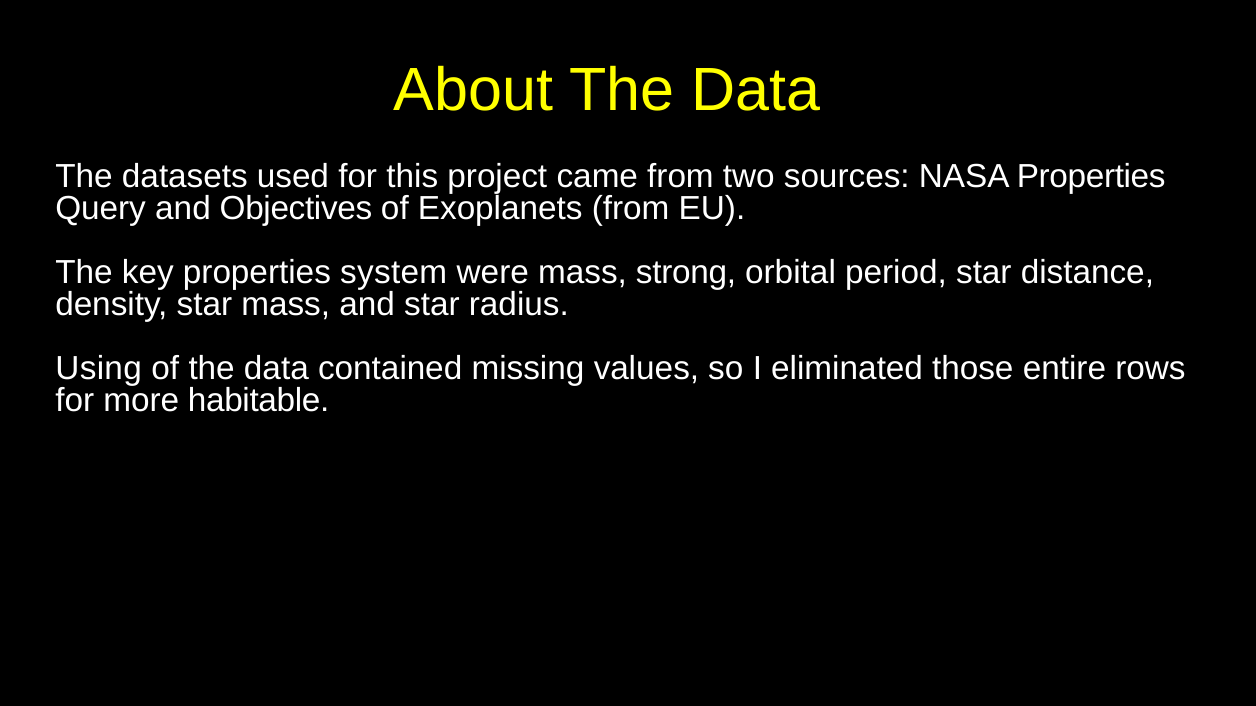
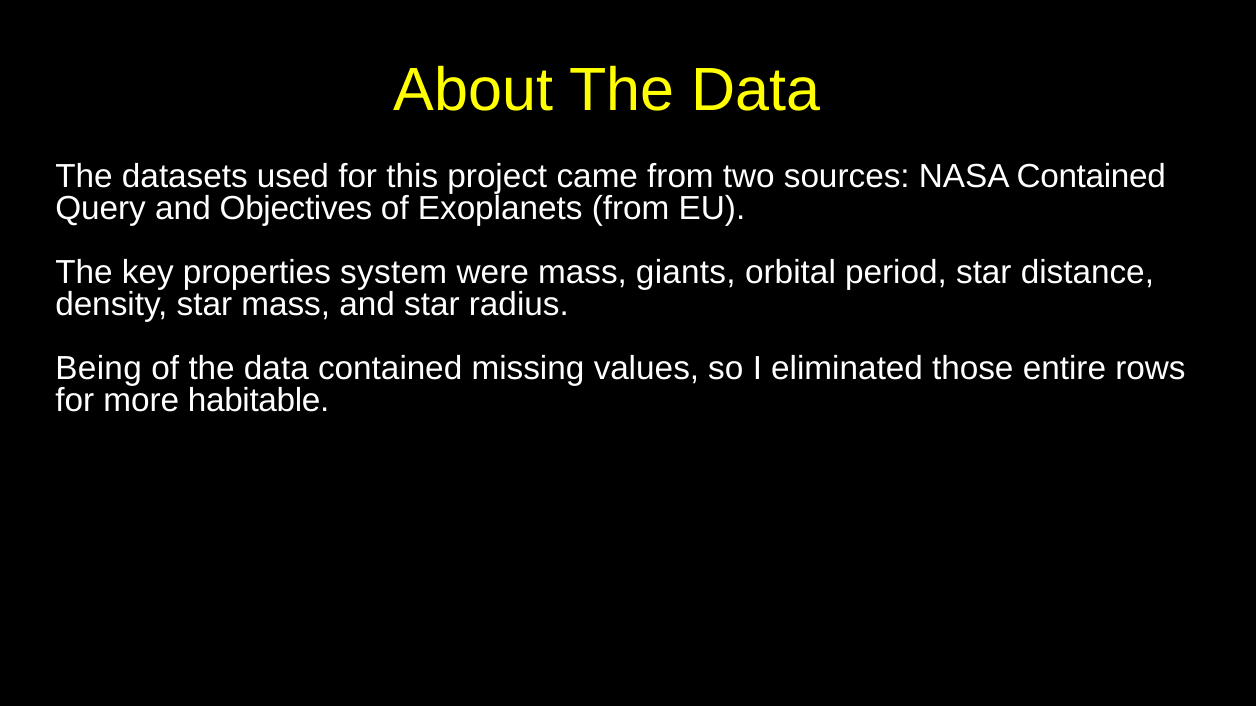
NASA Properties: Properties -> Contained (1091, 177)
strong: strong -> giants (686, 273)
Using: Using -> Being (99, 369)
